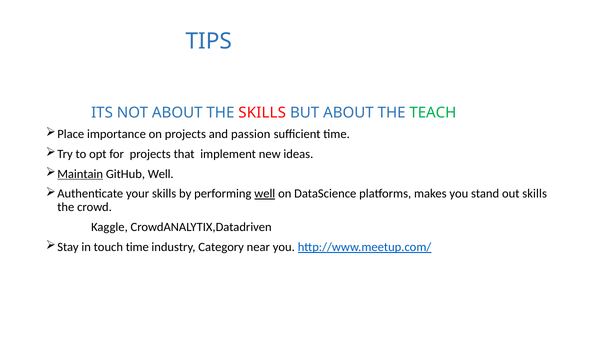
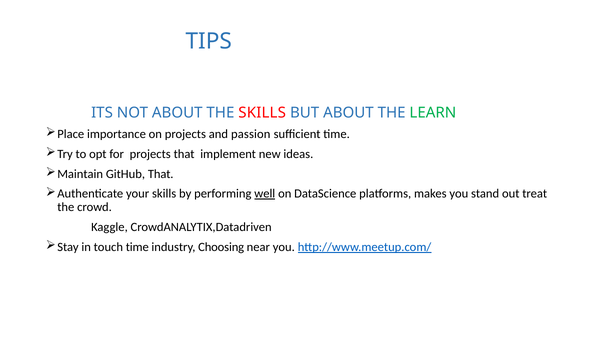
TEACH: TEACH -> LEARN (433, 113)
Maintain underline: present -> none (80, 174)
GitHub Well: Well -> That (161, 174)
out skills: skills -> treat (535, 194)
Category: Category -> Choosing (221, 247)
